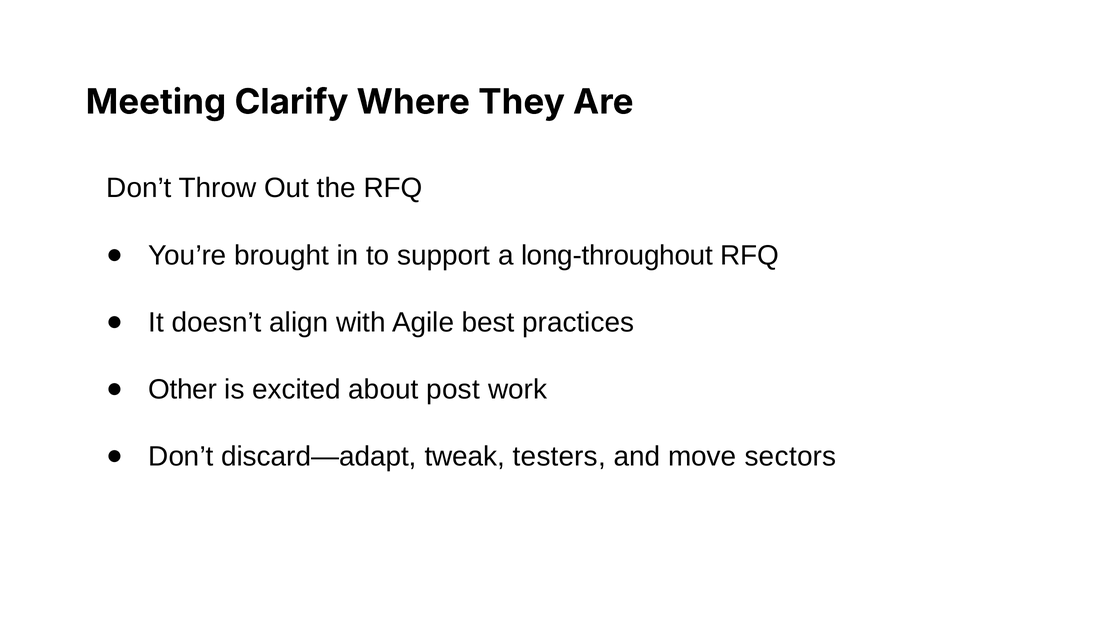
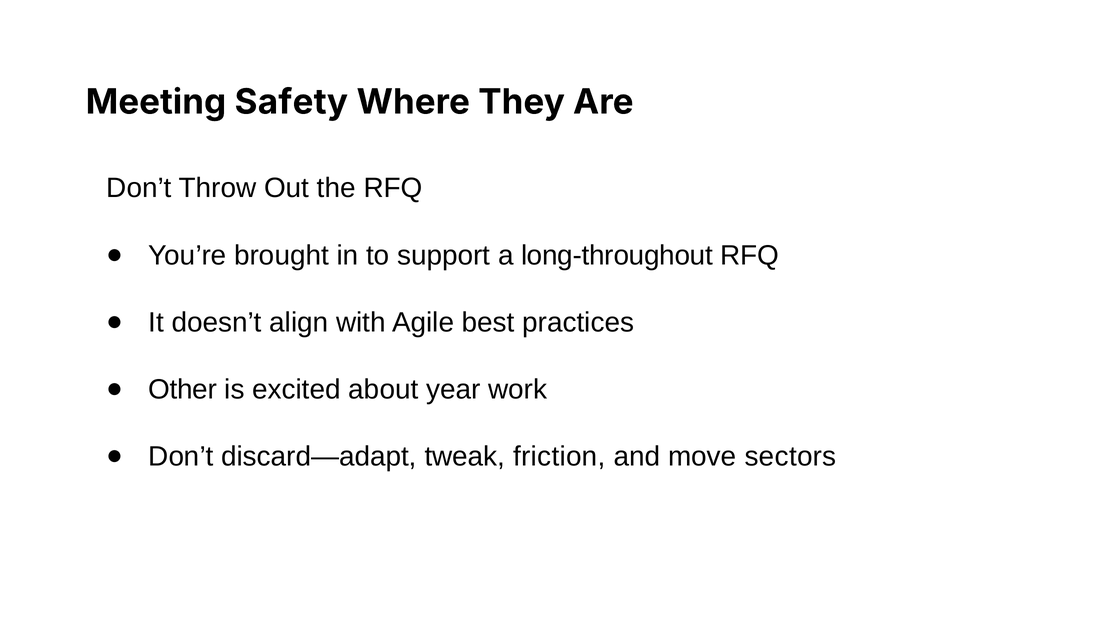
Clarify: Clarify -> Safety (291, 102)
post: post -> year (453, 389)
testers: testers -> friction (559, 457)
